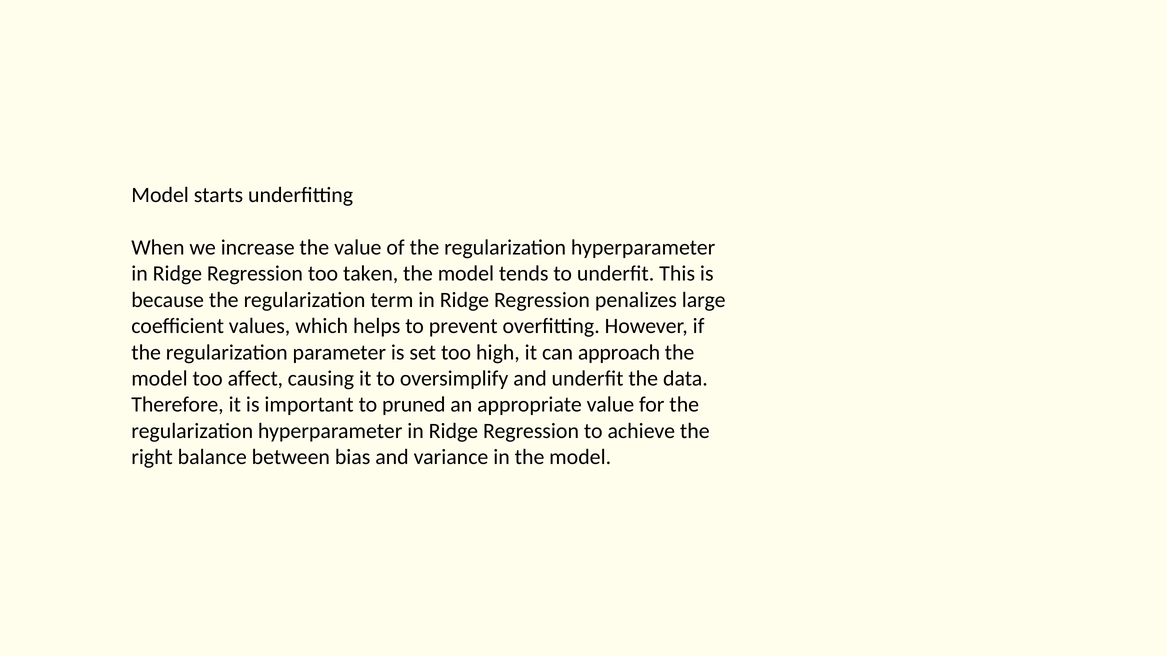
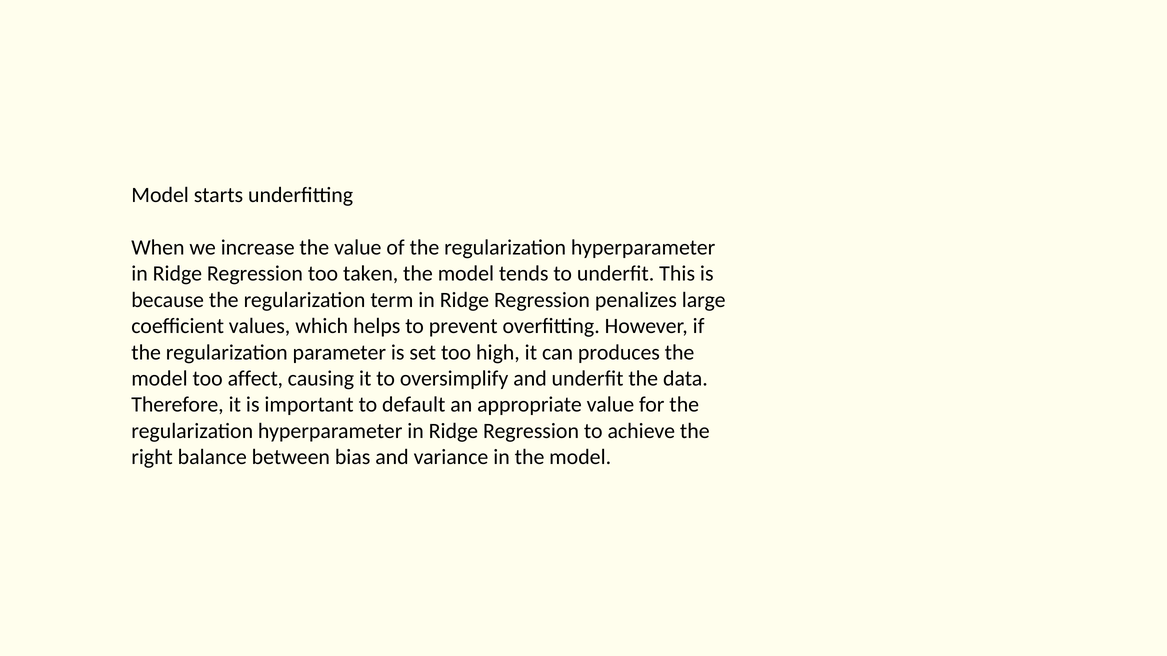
approach: approach -> produces (619, 353)
pruned: pruned -> default (414, 405)
